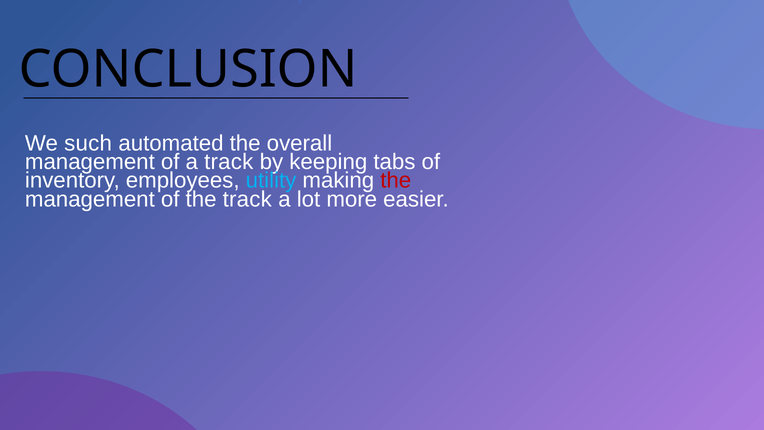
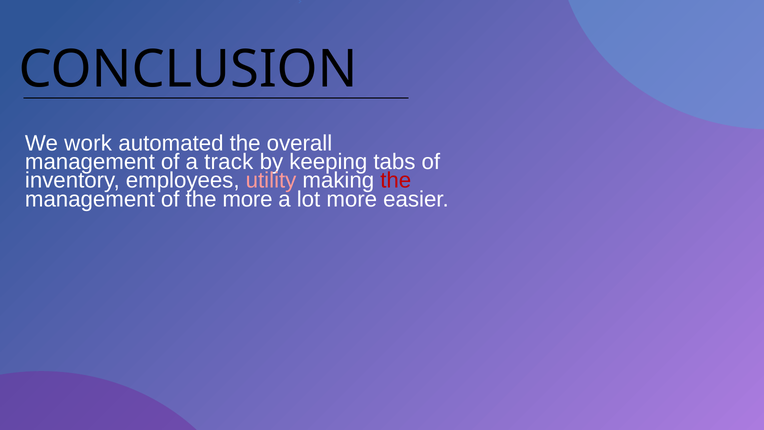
such: such -> work (88, 143)
utility colour: light blue -> pink (271, 181)
the track: track -> more (247, 199)
